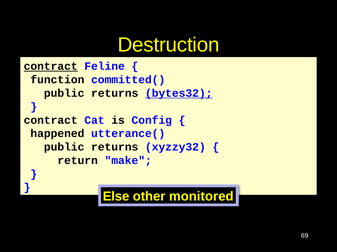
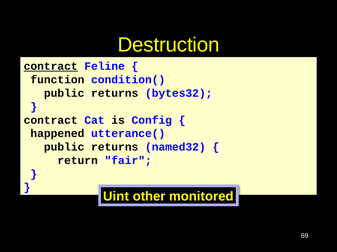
committed(: committed( -> condition( (128, 80)
bytes32 underline: present -> none (179, 93)
xyzzy32: xyzzy32 -> named32 (175, 147)
make: make -> fair (128, 161)
Else: Else -> Uint (116, 197)
